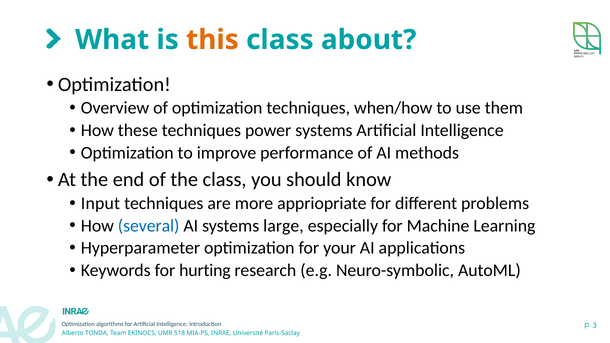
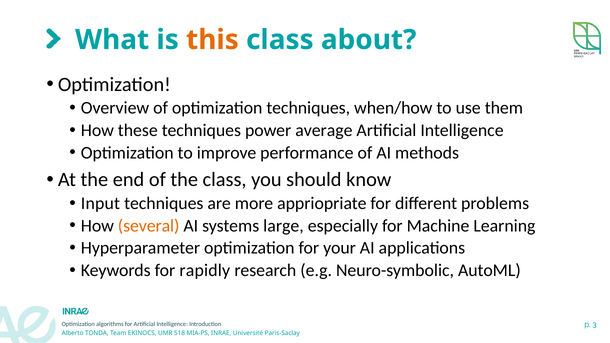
power systems: systems -> average (324, 130)
several colour: blue -> orange (149, 226)
hurting: hurting -> rapidly (205, 271)
